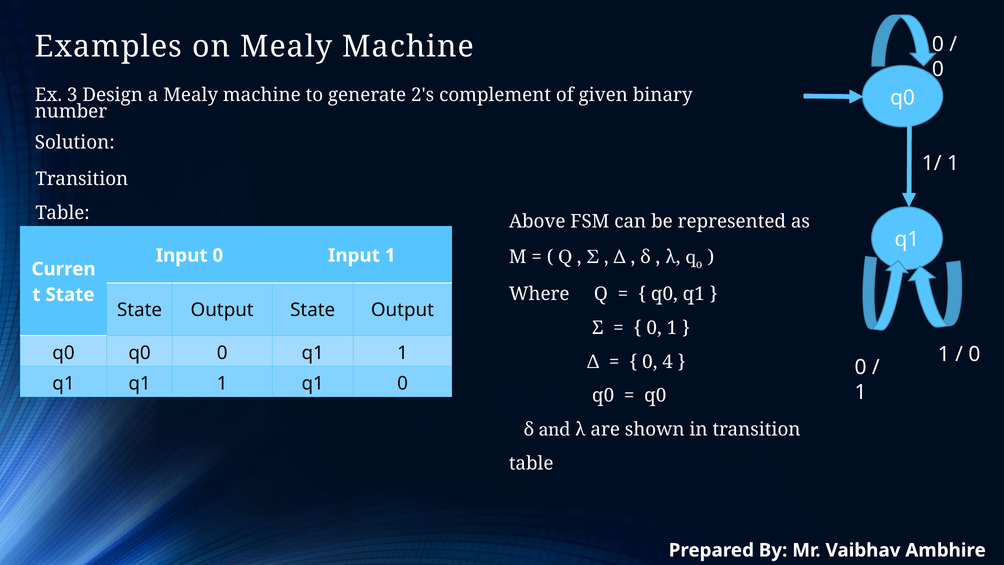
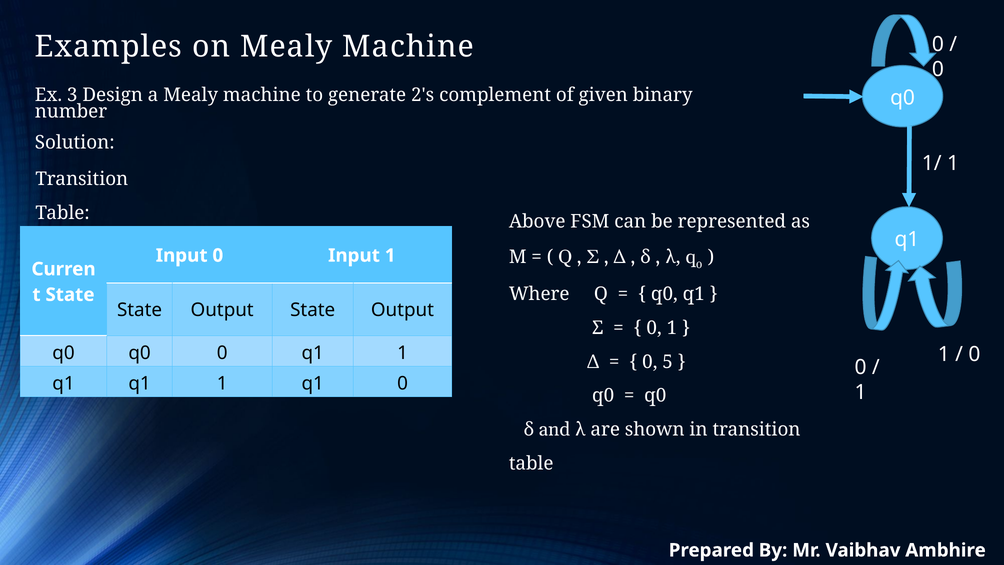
4: 4 -> 5 (668, 362)
